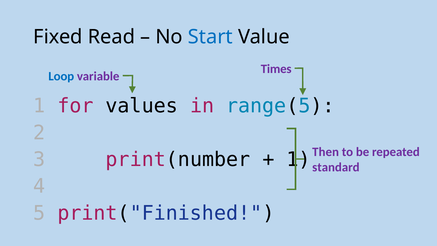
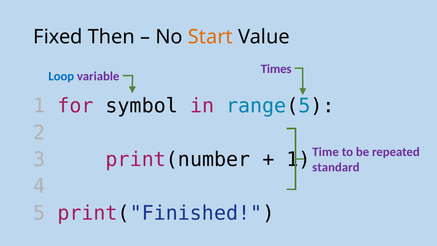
Read: Read -> Then (111, 37)
Start colour: blue -> orange (210, 37)
values: values -> symbol (142, 106)
Then: Then -> Time (326, 152)
